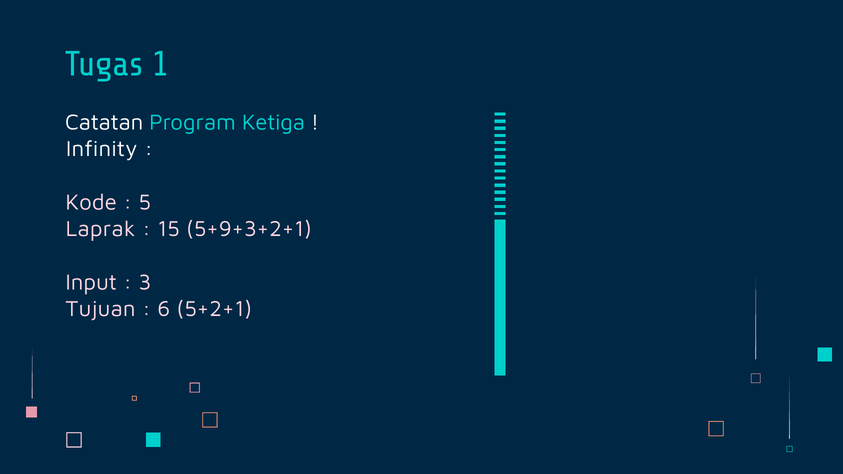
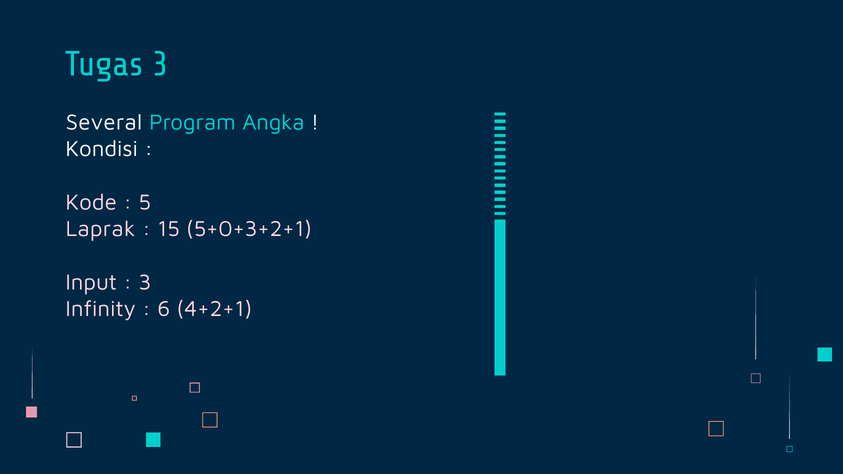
Tugas 1: 1 -> 3 (161, 64)
Catatan: Catatan -> Several (104, 122)
Ketiga: Ketiga -> Angka (273, 122)
Infinity: Infinity -> Kondisi (102, 149)
5+9+3+2+1: 5+9+3+2+1 -> 5+0+3+2+1 (249, 229)
Tujuan: Tujuan -> Infinity (101, 309)
5+2+1: 5+2+1 -> 4+2+1 (214, 309)
